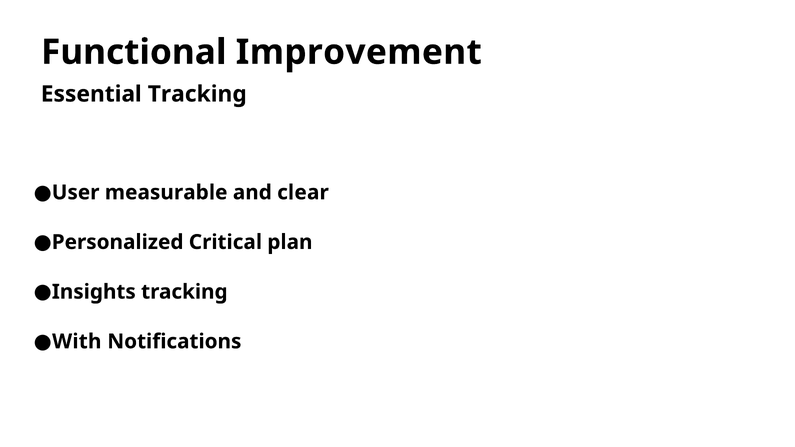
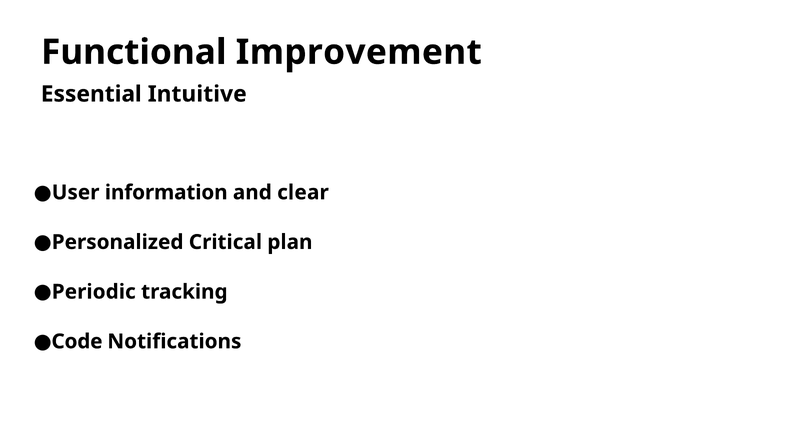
Essential Tracking: Tracking -> Intuitive (197, 94)
measurable: measurable -> information (166, 193)
Insights: Insights -> Periodic (94, 292)
With: With -> Code (77, 342)
